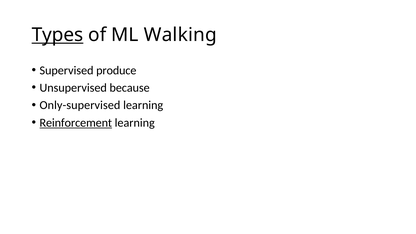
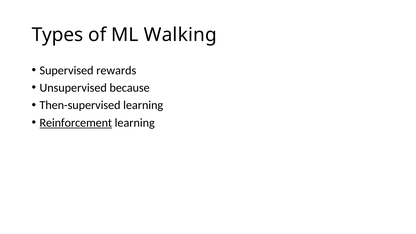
Types underline: present -> none (58, 35)
produce: produce -> rewards (116, 70)
Only-supervised: Only-supervised -> Then-supervised (80, 105)
